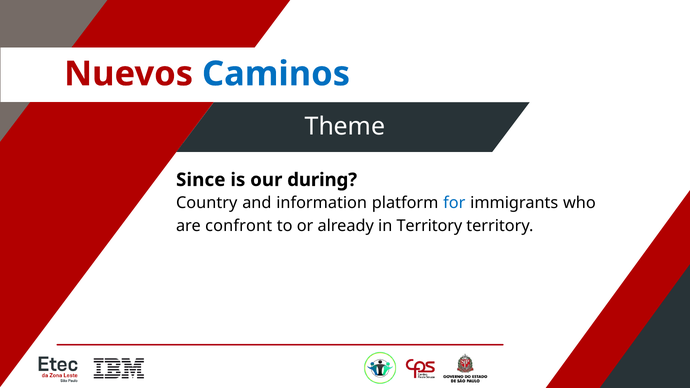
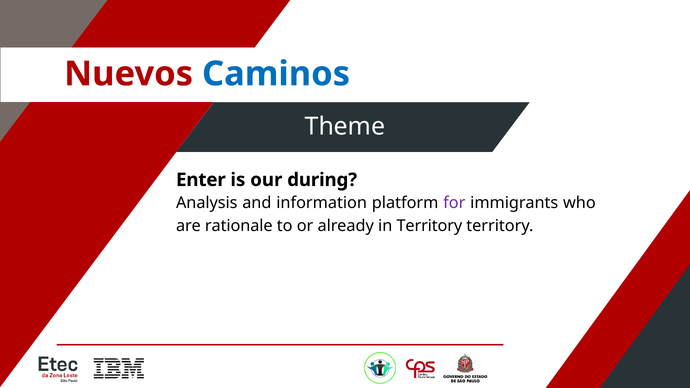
Since: Since -> Enter (201, 180)
Country: Country -> Analysis (207, 203)
for colour: blue -> purple (454, 203)
confront: confront -> rationale (239, 226)
